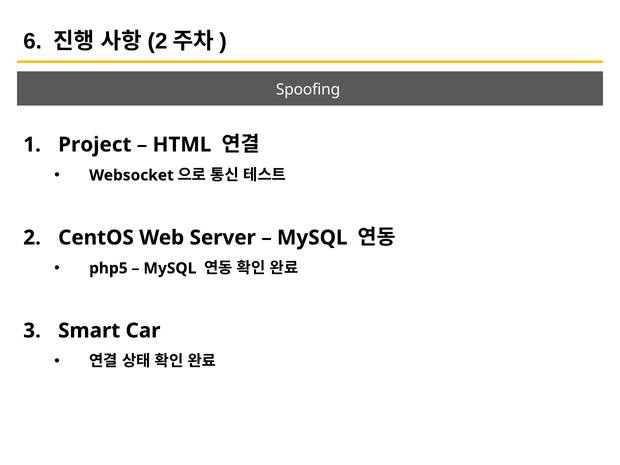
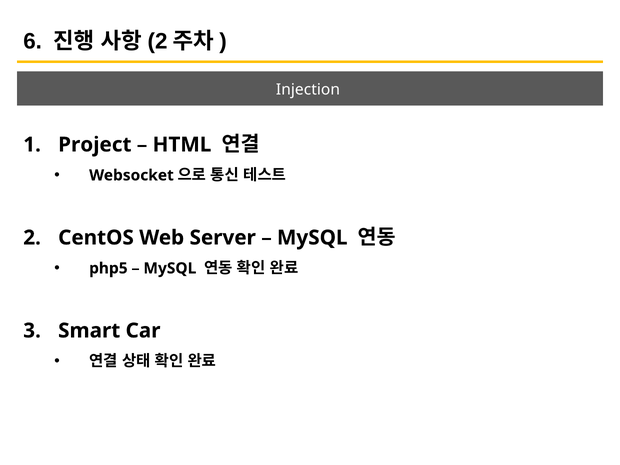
Spoofing: Spoofing -> Injection (308, 90)
